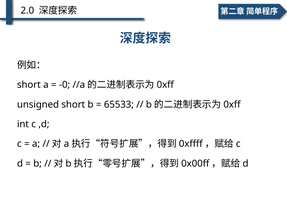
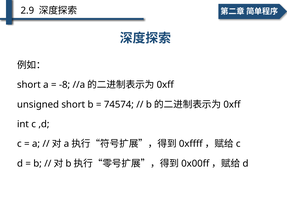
2.0: 2.0 -> 2.9 (27, 11)
-0: -0 -> -8 (65, 85)
65533: 65533 -> 74574 (119, 105)
